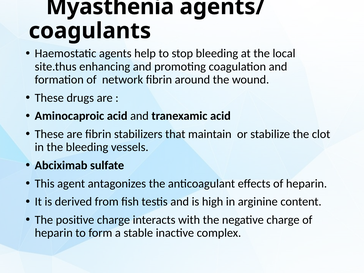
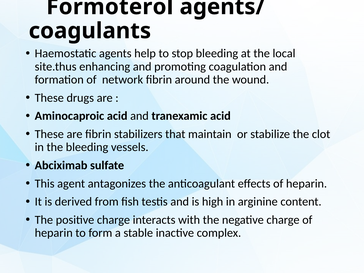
Myasthenia: Myasthenia -> Formoterol (110, 7)
